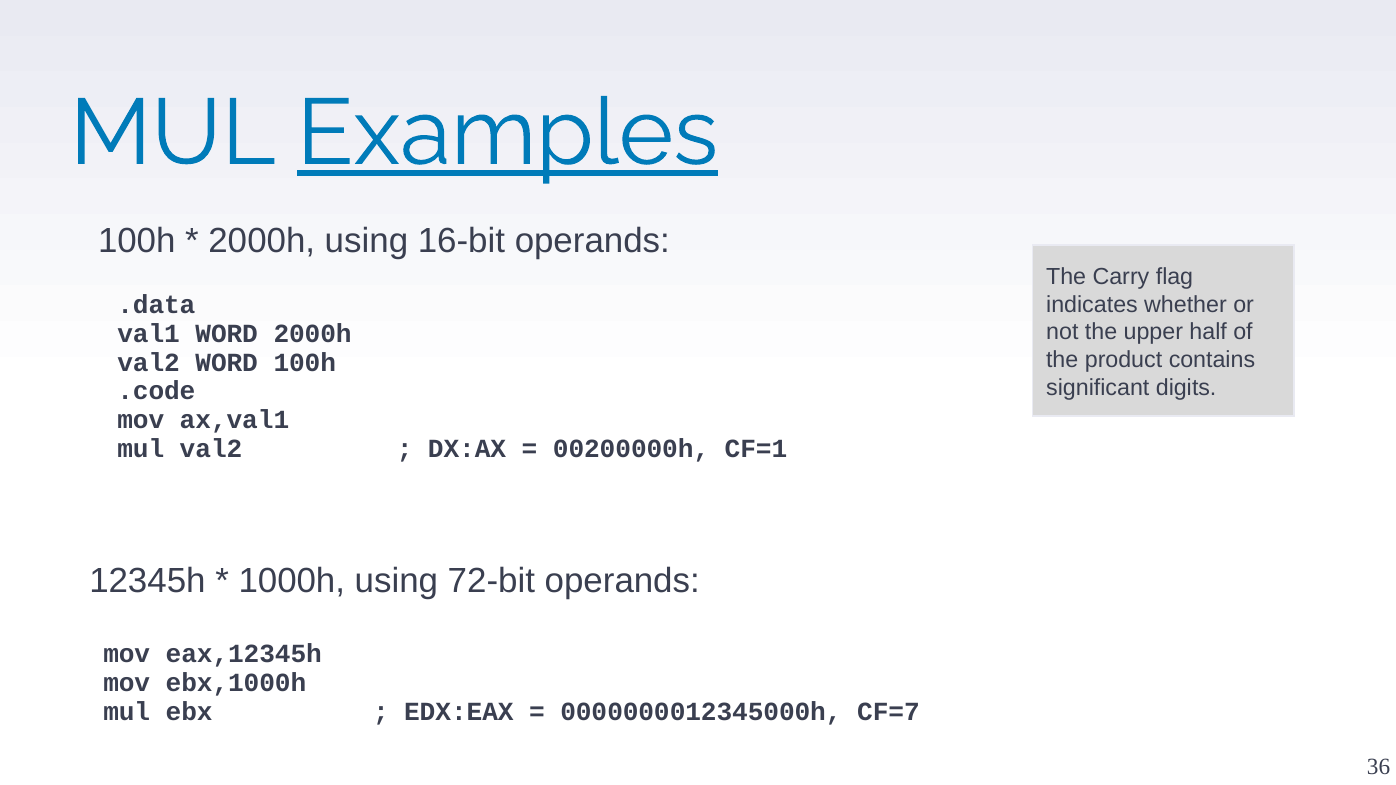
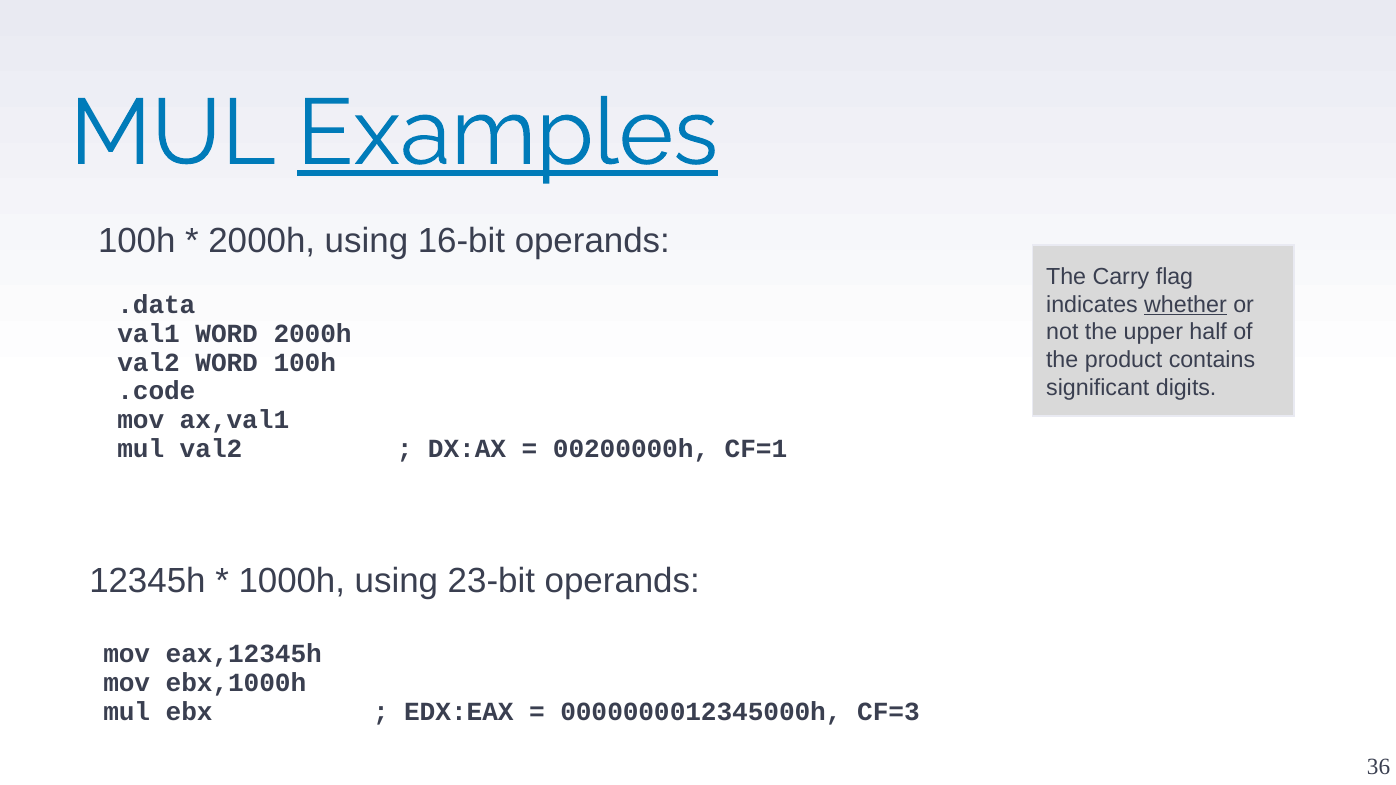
whether underline: none -> present (1185, 304)
72-bit: 72-bit -> 23-bit (491, 581)
CF=7: CF=7 -> CF=3 (888, 712)
